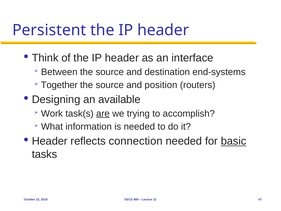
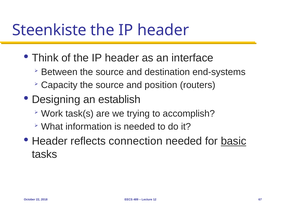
Persistent: Persistent -> Steenkiste (49, 30)
Together: Together -> Capacity (59, 85)
available: available -> establish (119, 99)
are underline: present -> none (103, 113)
